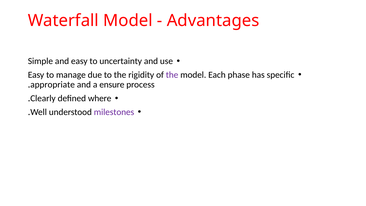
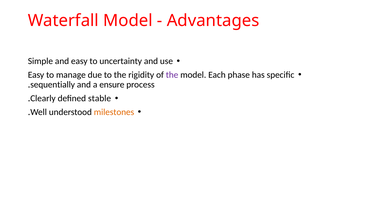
appropriate: appropriate -> sequentially (53, 85)
where: where -> stable (100, 98)
milestones colour: purple -> orange (114, 112)
